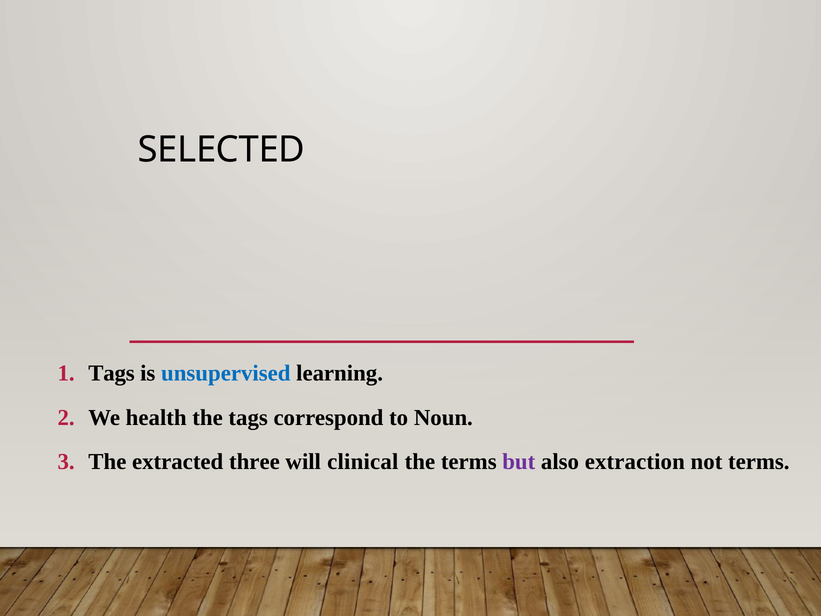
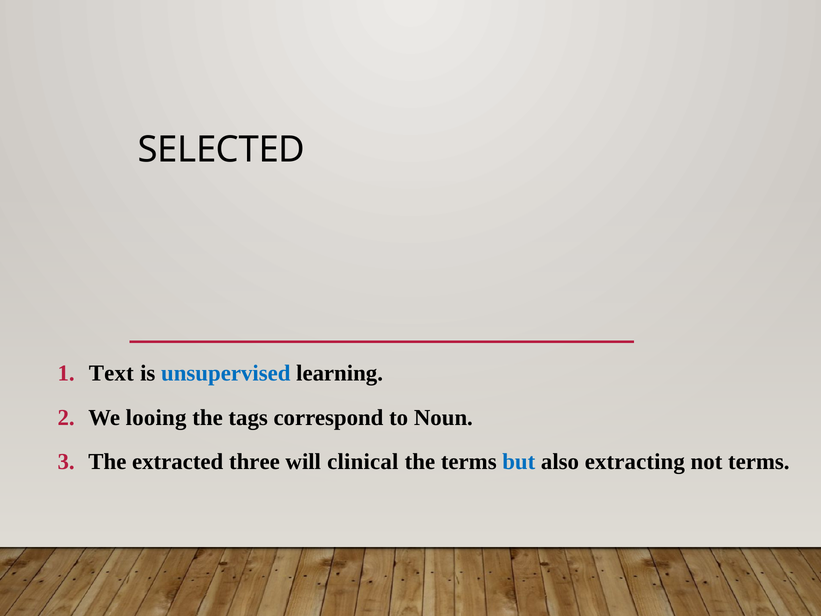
Tags: Tags -> Text (111, 373)
health: health -> looing (156, 418)
but colour: purple -> blue (519, 462)
extraction: extraction -> extracting (635, 462)
